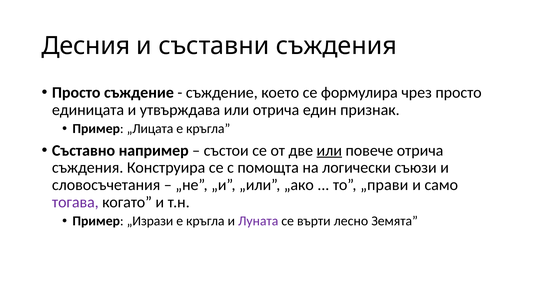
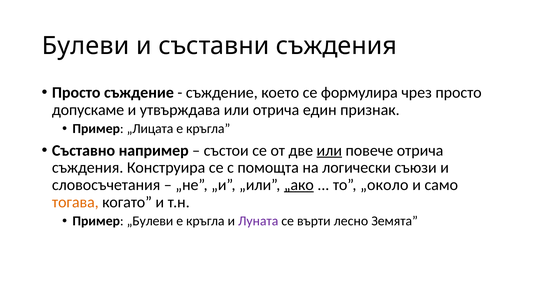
Десния: Десния -> Булеви (86, 46)
единицата: единицата -> допускаме (88, 110)
„ако underline: none -> present (299, 185)
„прави: „прави -> „около (384, 185)
тогава colour: purple -> orange (75, 202)
„Изрази: „Изрази -> „Булеви (150, 221)
